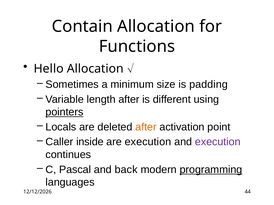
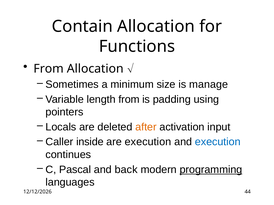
Hello: Hello -> From (49, 69)
padding: padding -> manage (209, 85)
length after: after -> from (129, 100)
different: different -> padding (172, 100)
pointers underline: present -> none (64, 112)
point: point -> input (219, 127)
execution colour: purple -> blue (218, 142)
